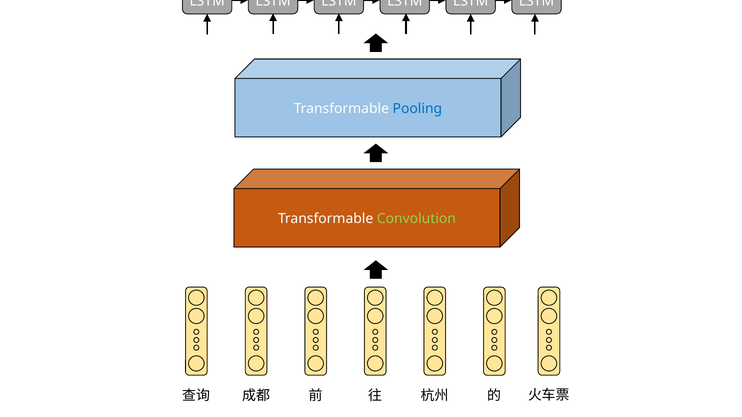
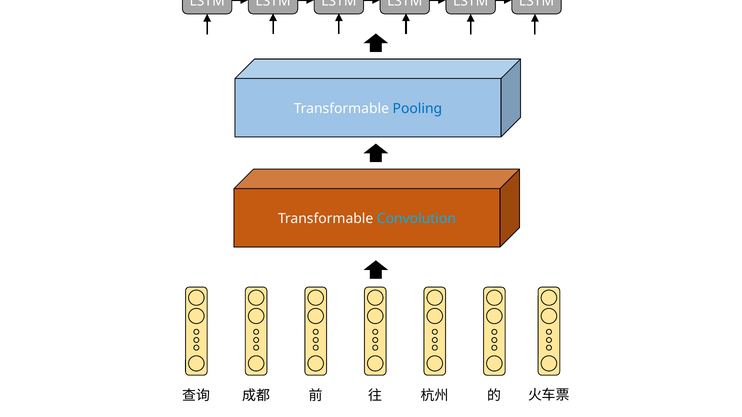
Convolution colour: light green -> light blue (416, 219)
